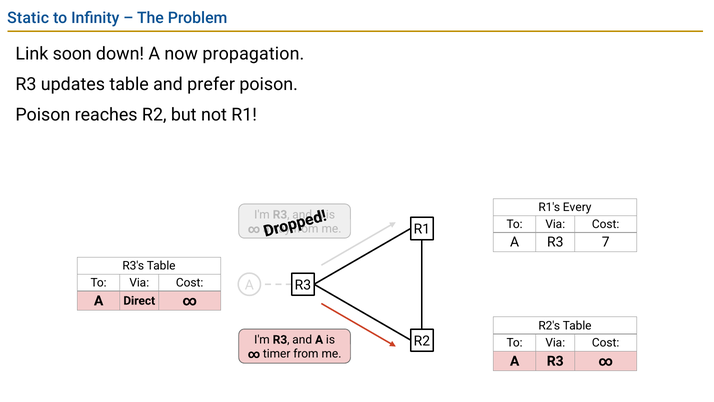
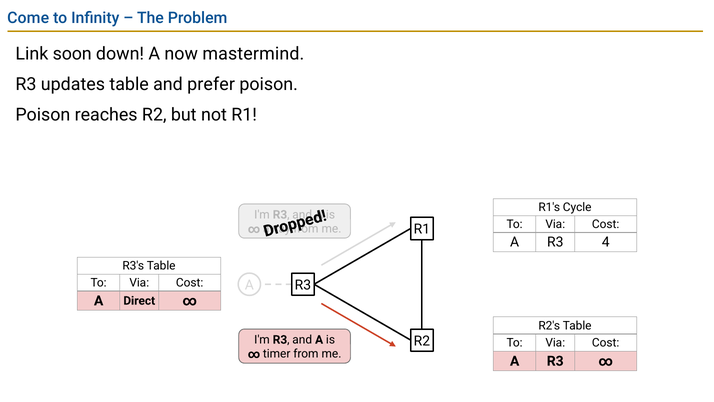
Static: Static -> Come (28, 18)
propagation: propagation -> mastermind (253, 54)
Every: Every -> Cycle (577, 207)
7: 7 -> 4 (606, 242)
